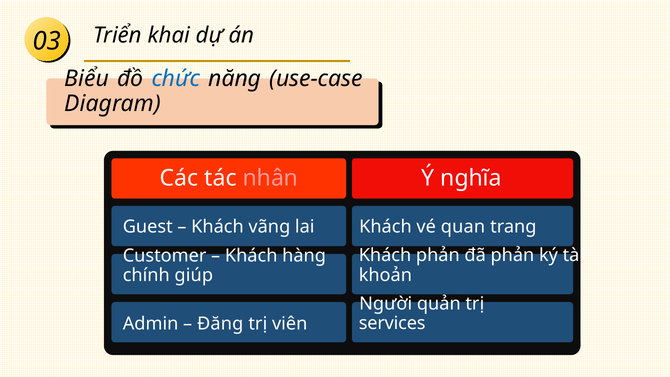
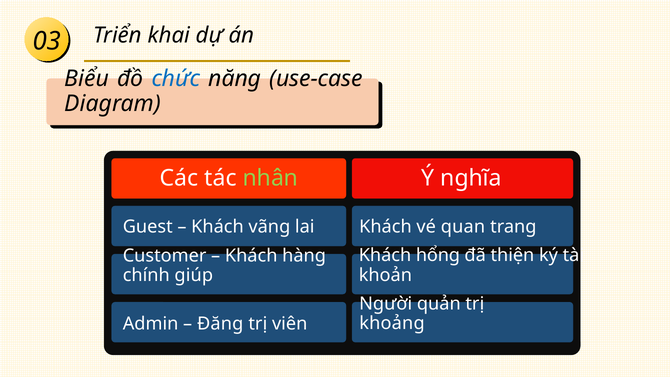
nhân colour: pink -> light green (270, 178)
Khách phản: phản -> hổng (438, 255)
đã phản: phản -> thiện (512, 255)
services: services -> khoảng (392, 323)
